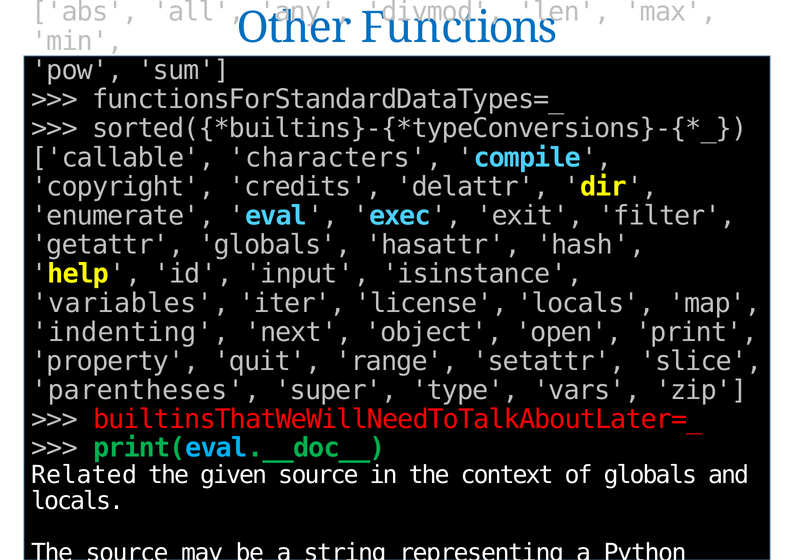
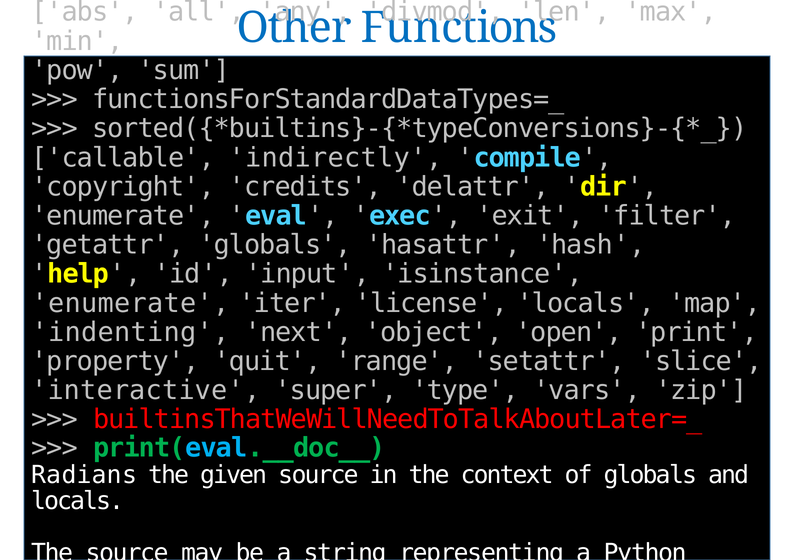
characters: characters -> indirectly (336, 158)
variables: variables -> enumerate (130, 303)
parentheses: parentheses -> interactive (146, 390)
Related: Related -> Radians (84, 475)
